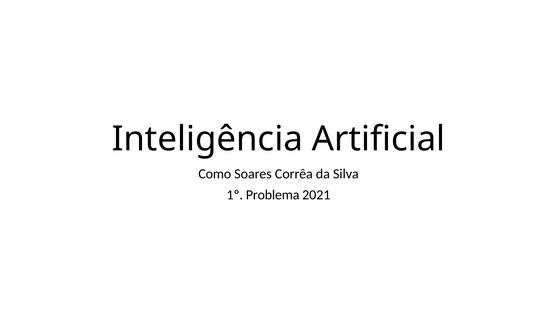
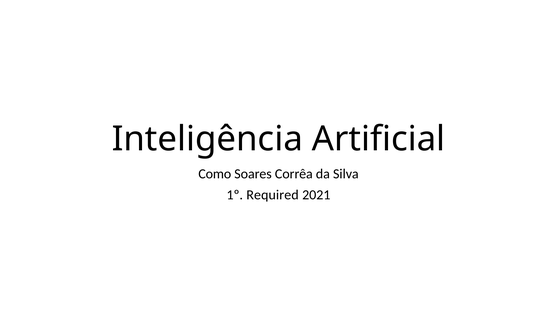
Problema: Problema -> Required (273, 195)
